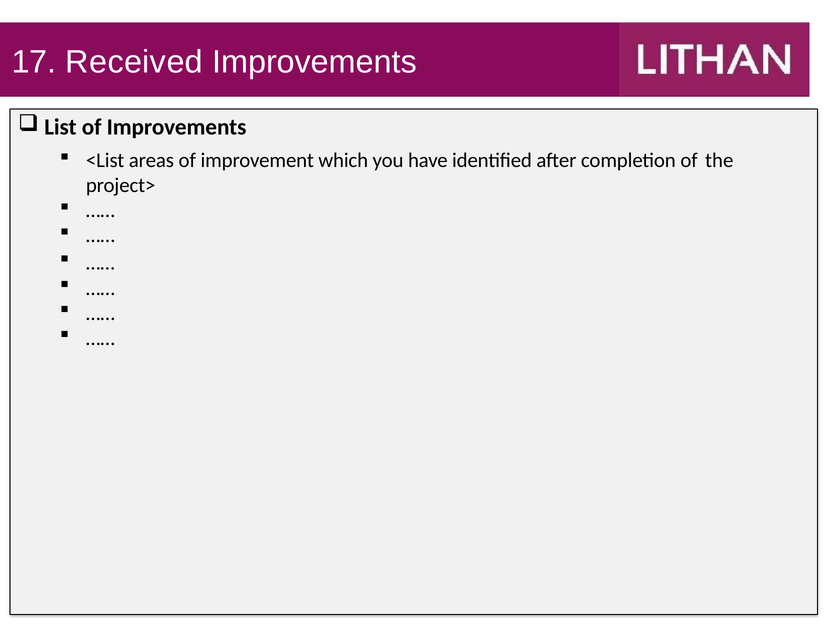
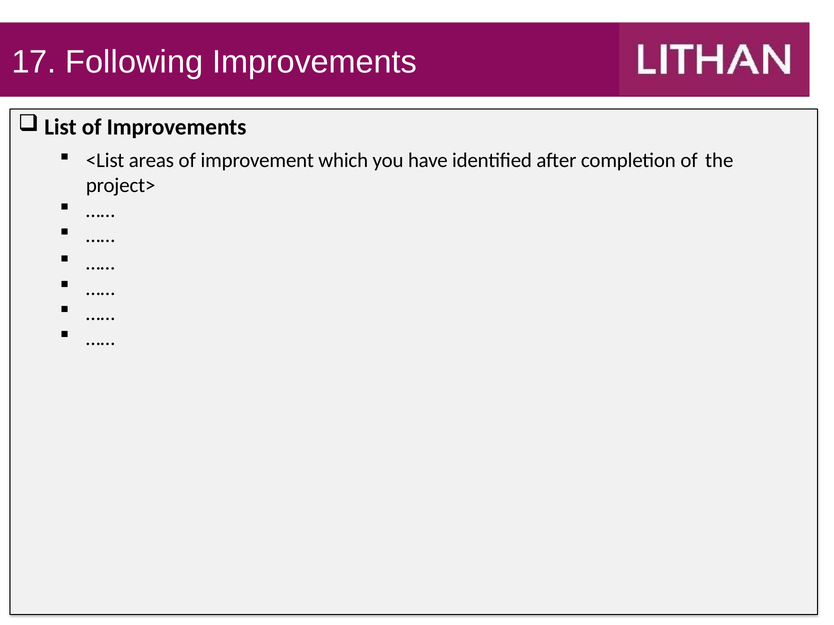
Received: Received -> Following (134, 62)
